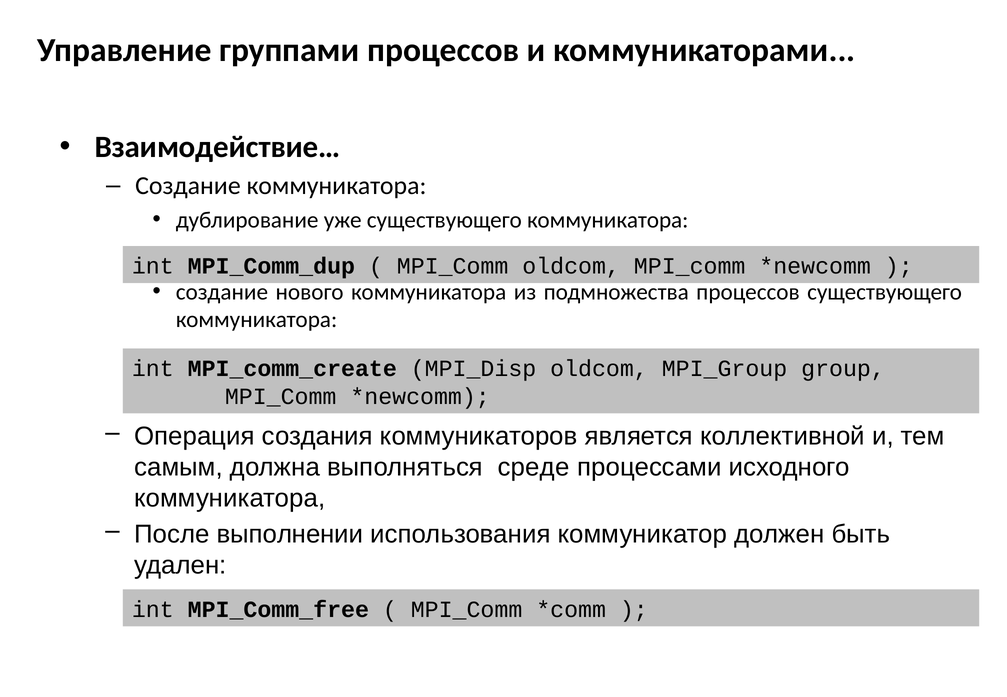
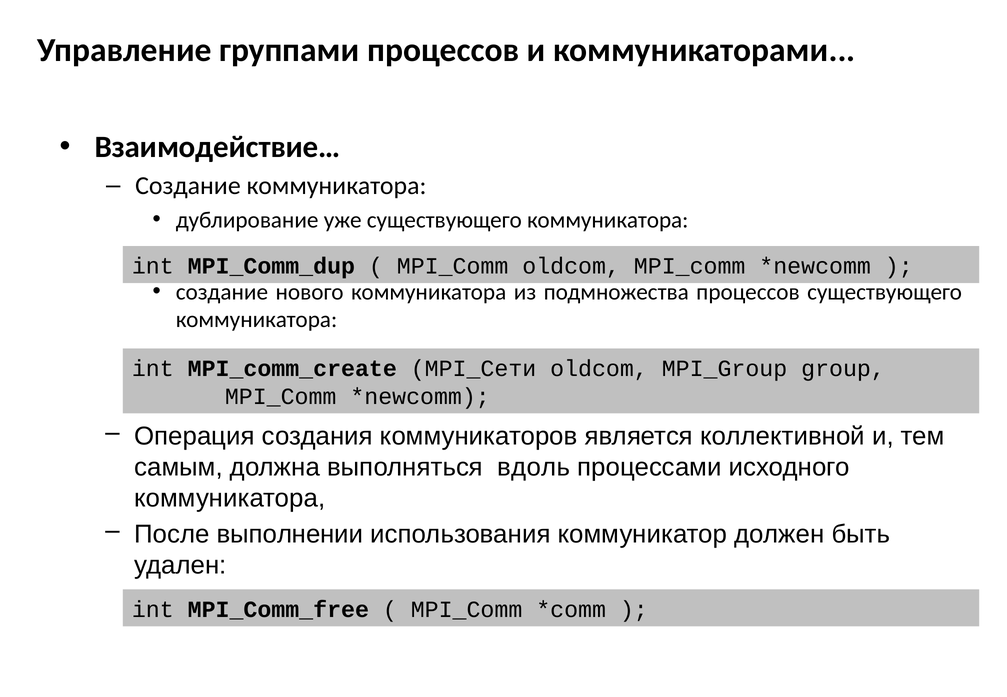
MPI_Disp: MPI_Disp -> MPI_Сети (474, 369)
среде: среде -> вдоль (534, 467)
